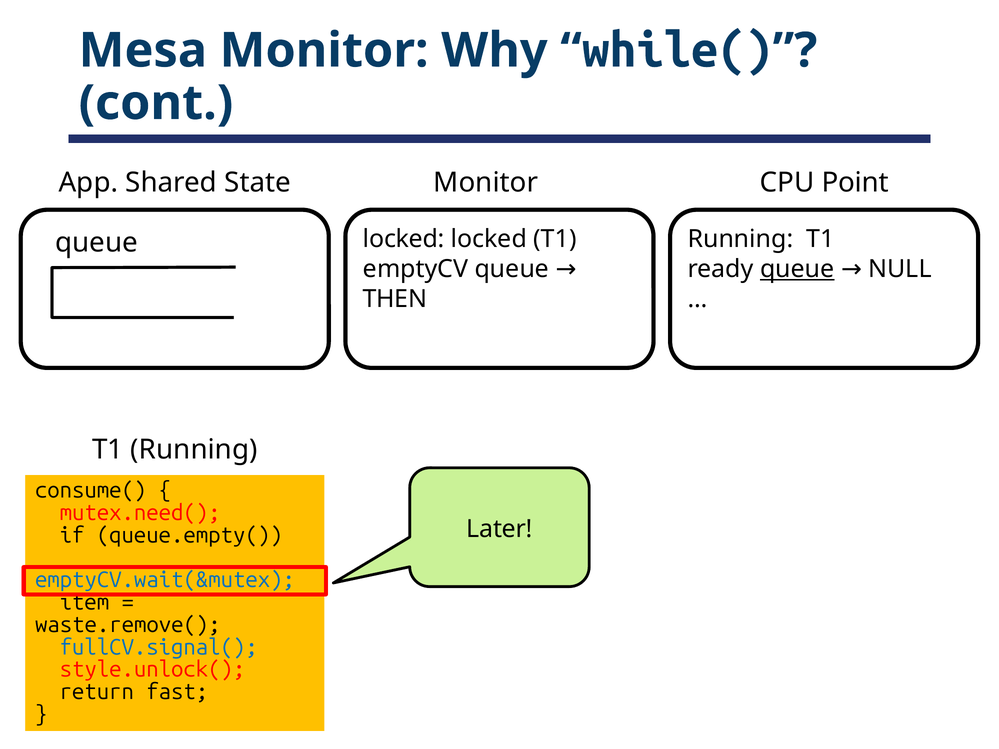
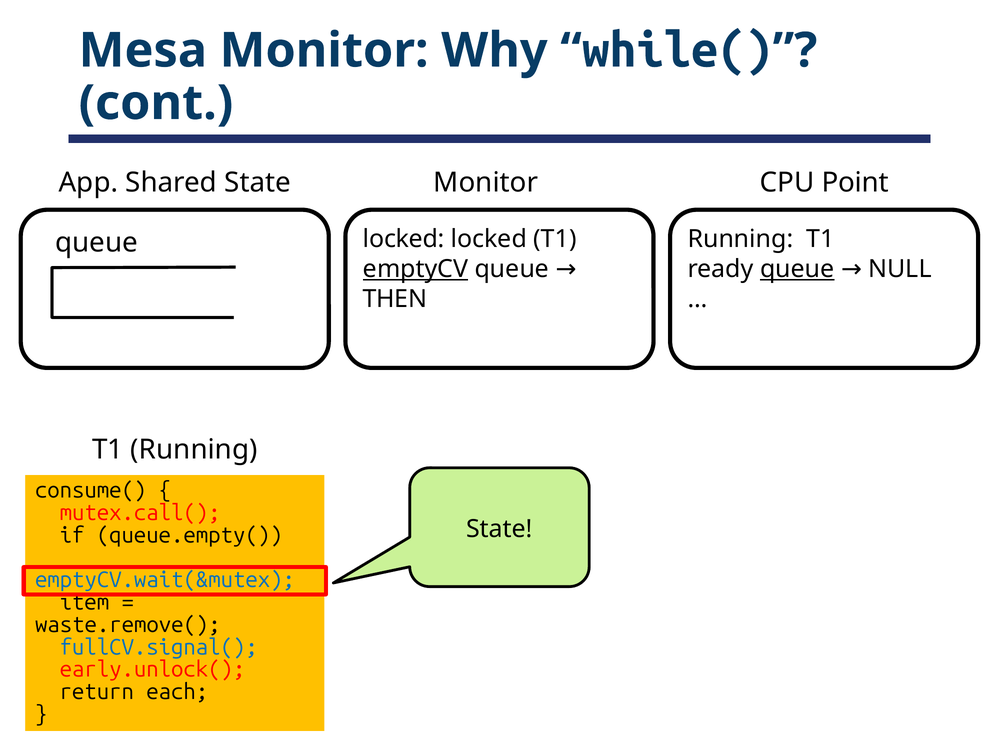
emptyCV underline: none -> present (416, 269)
mutex.need(: mutex.need( -> mutex.call( (140, 513)
Later: Later -> State (499, 529)
style.unlock(: style.unlock( -> early.unlock( (153, 670)
fast: fast -> each (177, 692)
